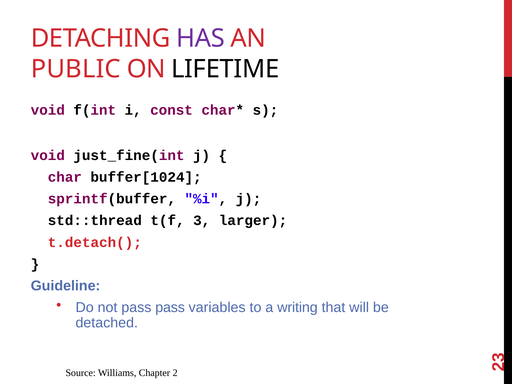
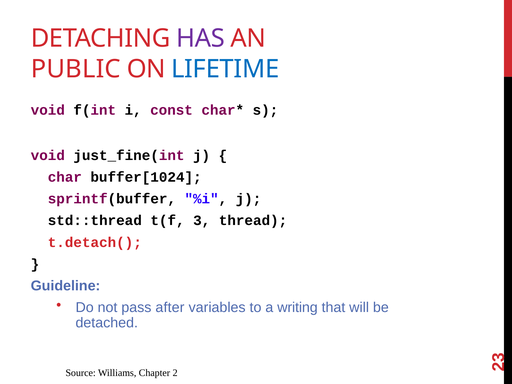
LIFETIME colour: black -> blue (225, 69)
larger: larger -> thread (253, 221)
pass pass: pass -> after (170, 308)
